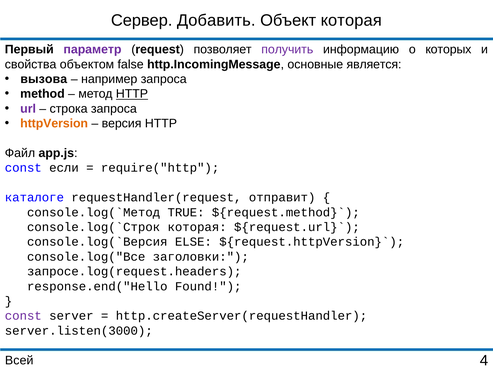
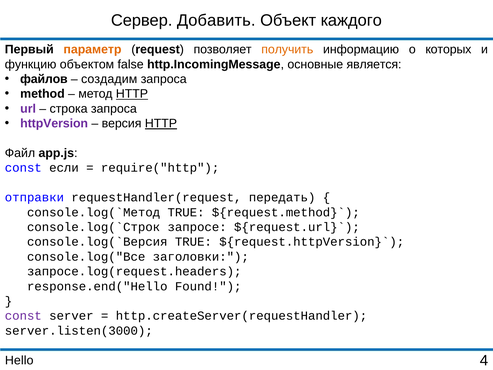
Объект которая: которая -> каждого (351, 21)
параметр colour: purple -> orange (93, 49)
получить colour: purple -> orange (287, 49)
свойства: свойства -> функцию (31, 64)
вызова: вызова -> файлов (44, 79)
например: например -> создадим (109, 79)
httpVersion colour: orange -> purple (54, 123)
HTTP underline: none -> present (161, 123)
каталоге: каталоге -> отправки (34, 197)
отправит: отправит -> передать (282, 197)
которая: которая -> запросе (197, 227)
ELSE: ELSE -> TRUE (193, 242)
Всей: Всей -> Hello (19, 360)
